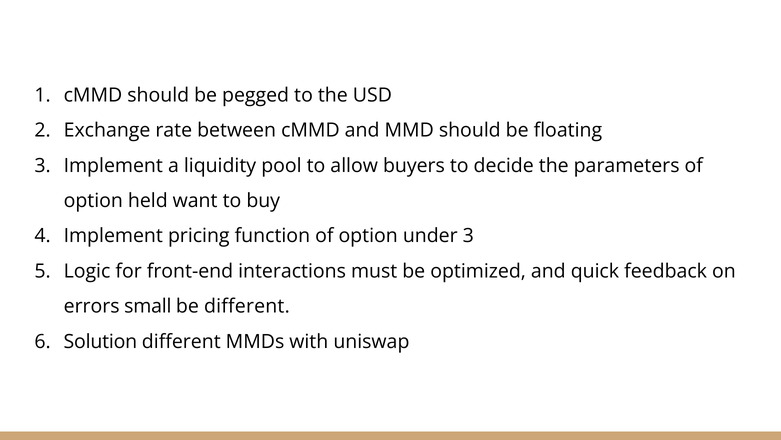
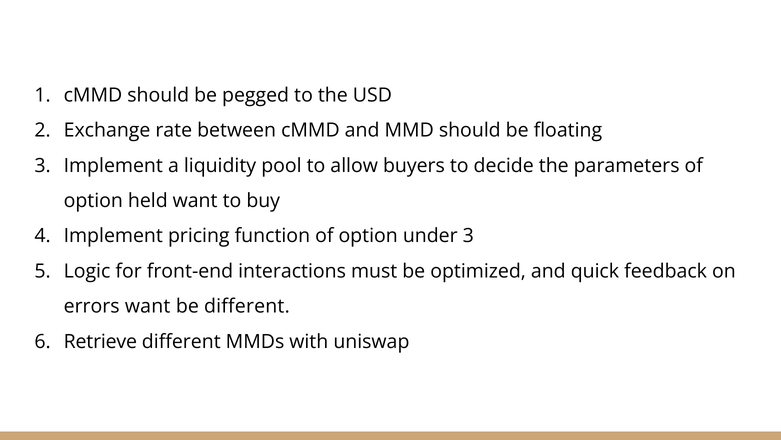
errors small: small -> want (148, 306)
Solution: Solution -> Retrieve (100, 341)
